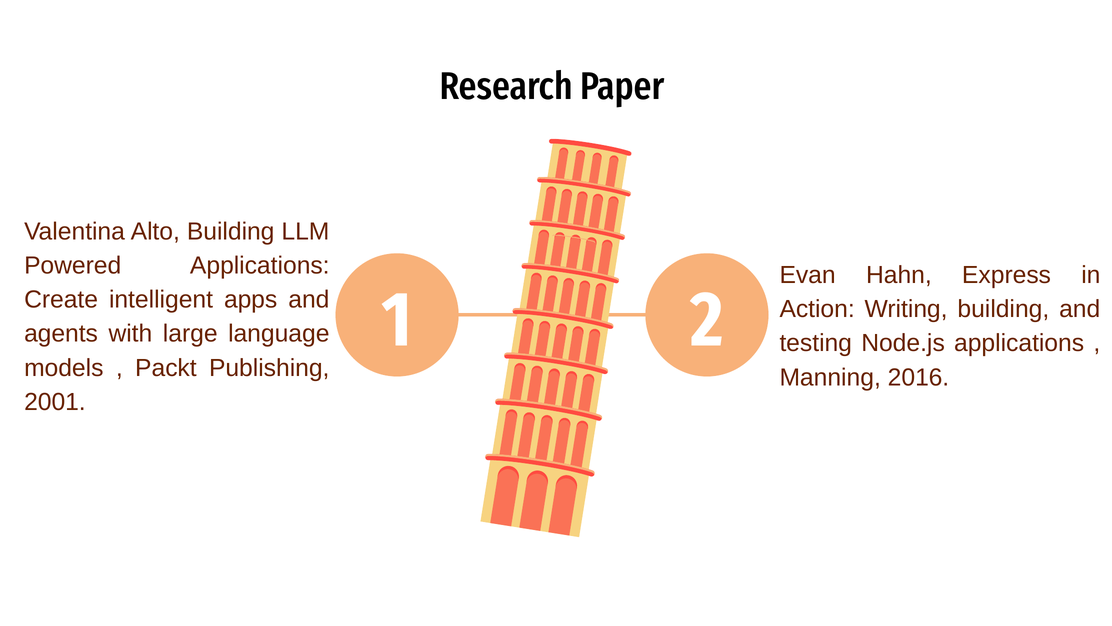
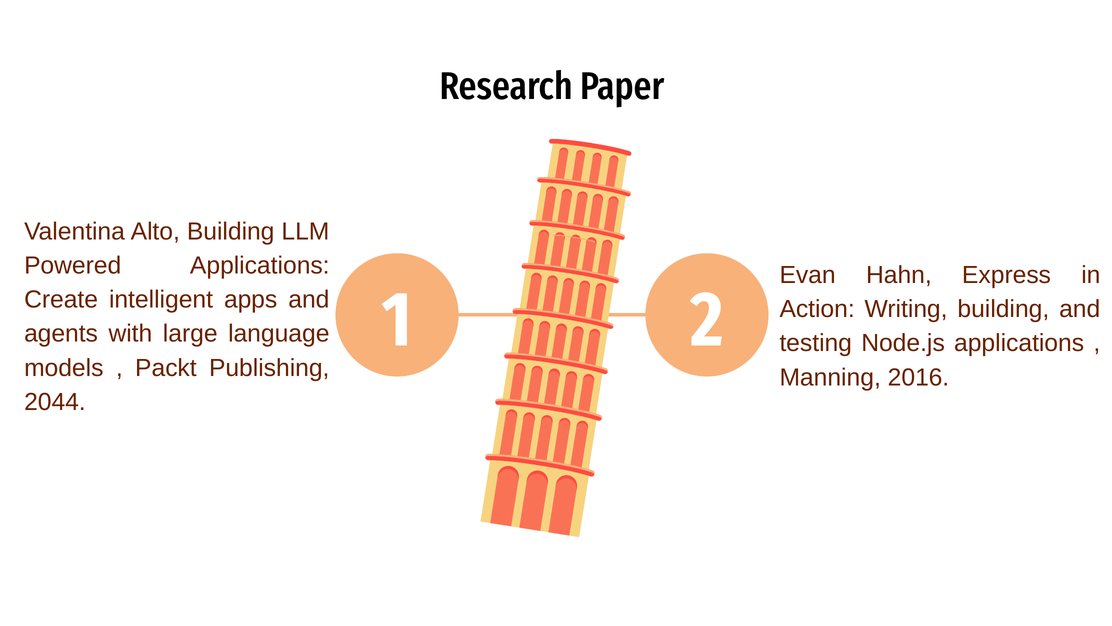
2001: 2001 -> 2044 (55, 402)
